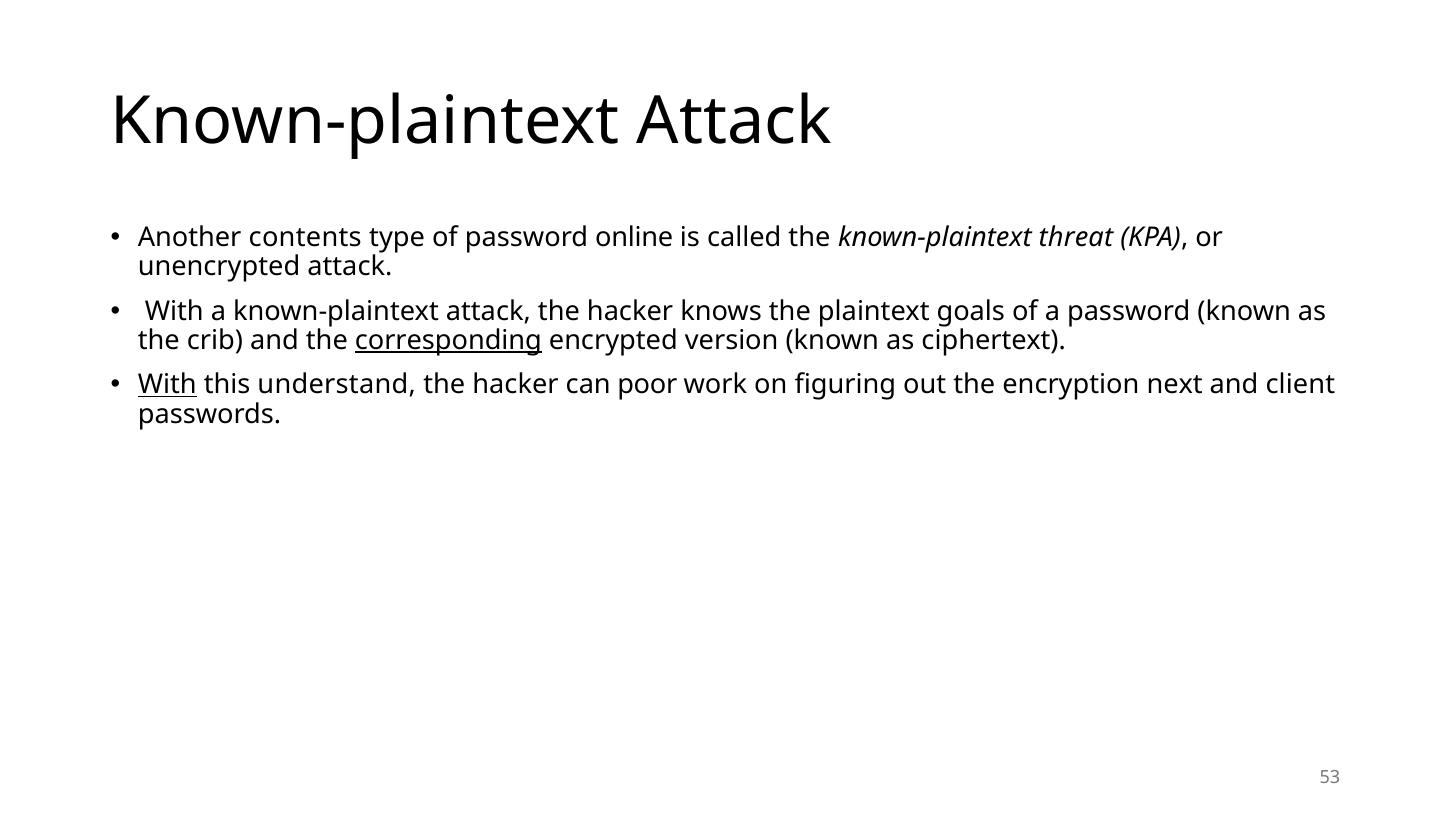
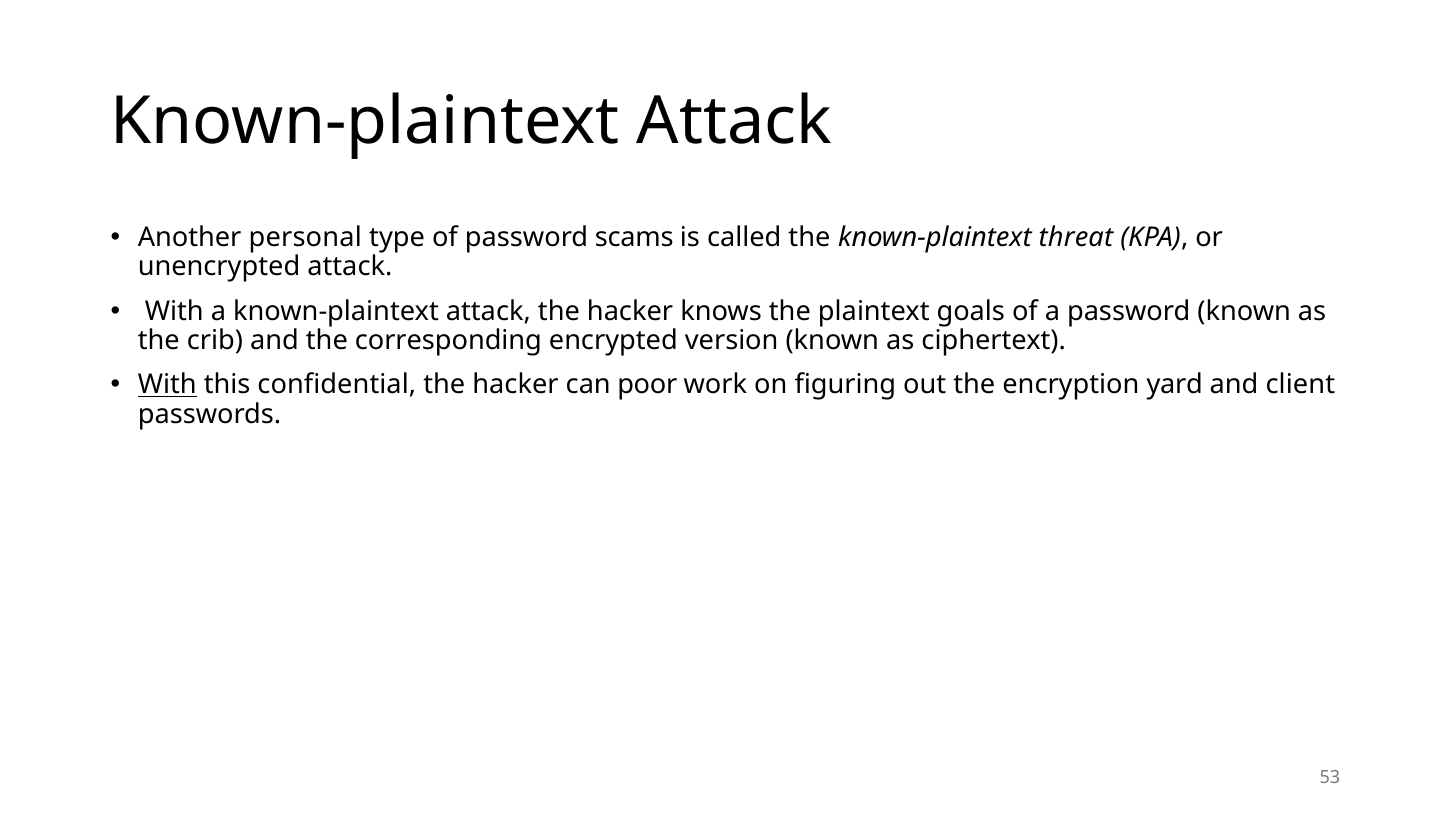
contents: contents -> personal (305, 237)
online: online -> scams (634, 237)
corresponding underline: present -> none (448, 341)
understand: understand -> confidential (337, 385)
next: next -> yard (1175, 385)
